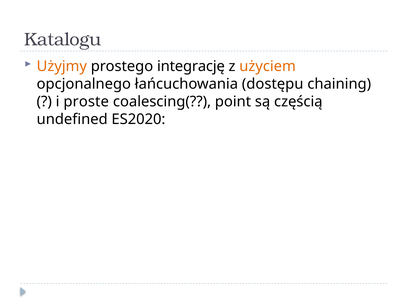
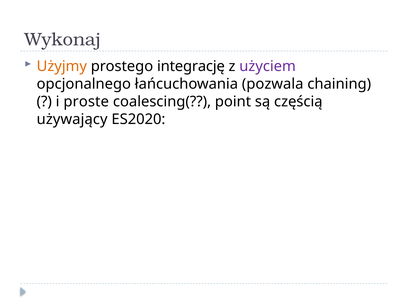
Katalogu: Katalogu -> Wykonaj (63, 39)
użyciem colour: orange -> purple (268, 66)
dostępu: dostępu -> pozwala (273, 84)
undefined: undefined -> używający (72, 119)
